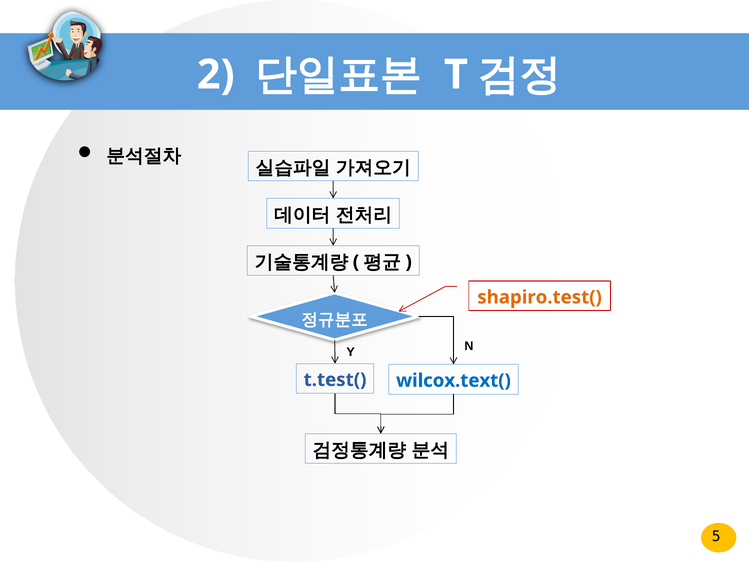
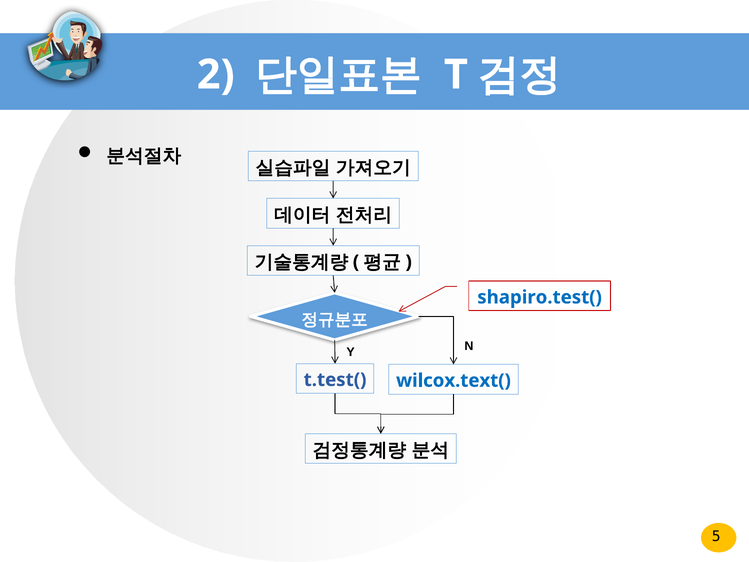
shapiro.test( colour: orange -> blue (540, 297)
